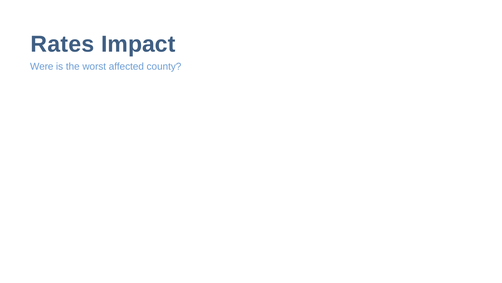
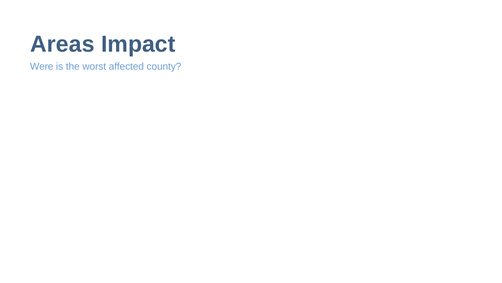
Rates: Rates -> Areas (62, 44)
